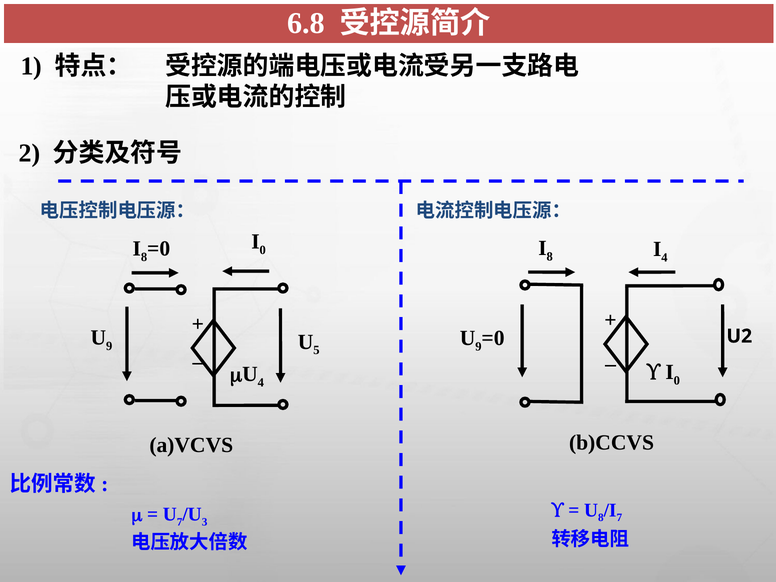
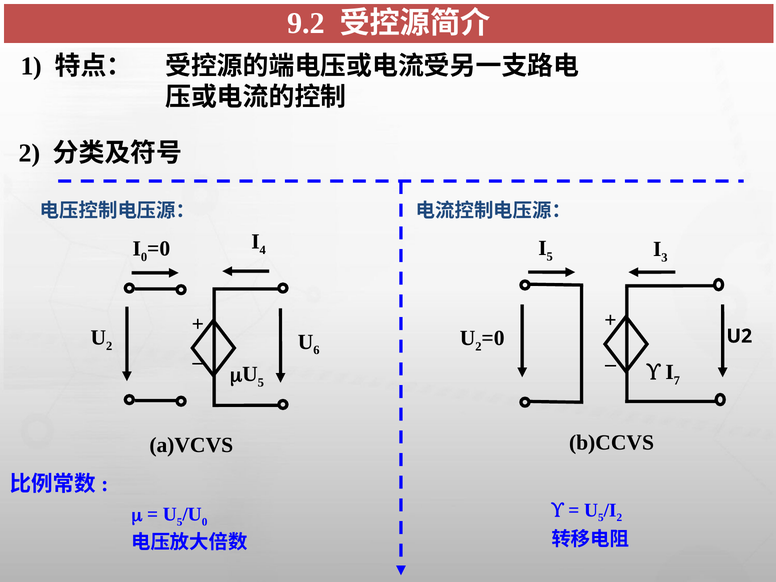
6.8: 6.8 -> 9.2 (306, 23)
0: 0 -> 4 (263, 250)
8: 8 -> 5 (550, 256)
8: 8 -> 0 (144, 257)
4: 4 -> 3 (664, 258)
9: 9 -> 2 (109, 346)
5: 5 -> 6 (316, 350)
9: 9 -> 2 (478, 347)
0: 0 -> 7 (677, 380)
4: 4 -> 5 (261, 383)
8: 8 -> 5 (601, 518)
7: 7 -> 2 (619, 518)
7: 7 -> 5 (180, 522)
3: 3 -> 0 (205, 522)
